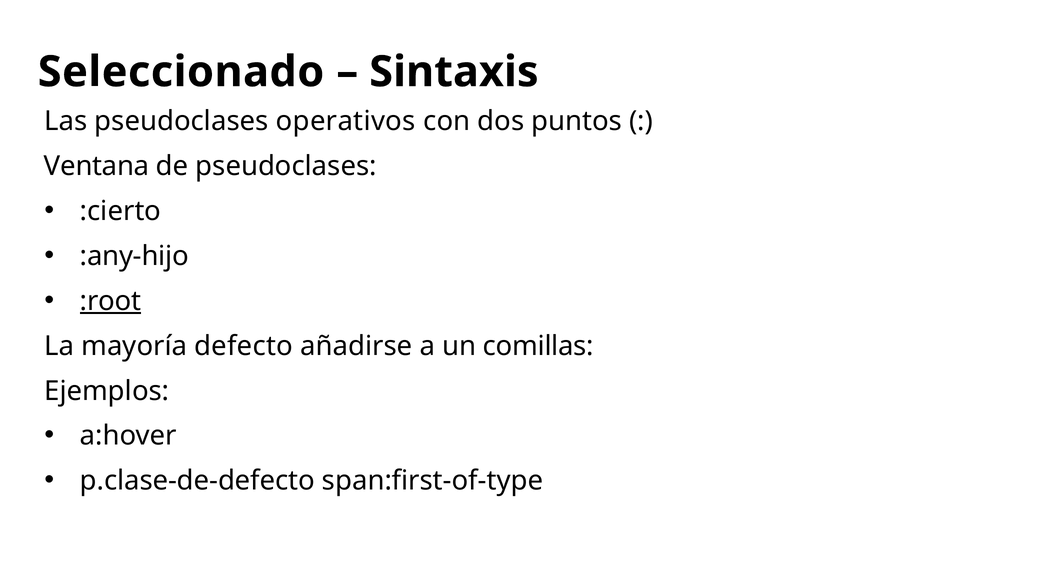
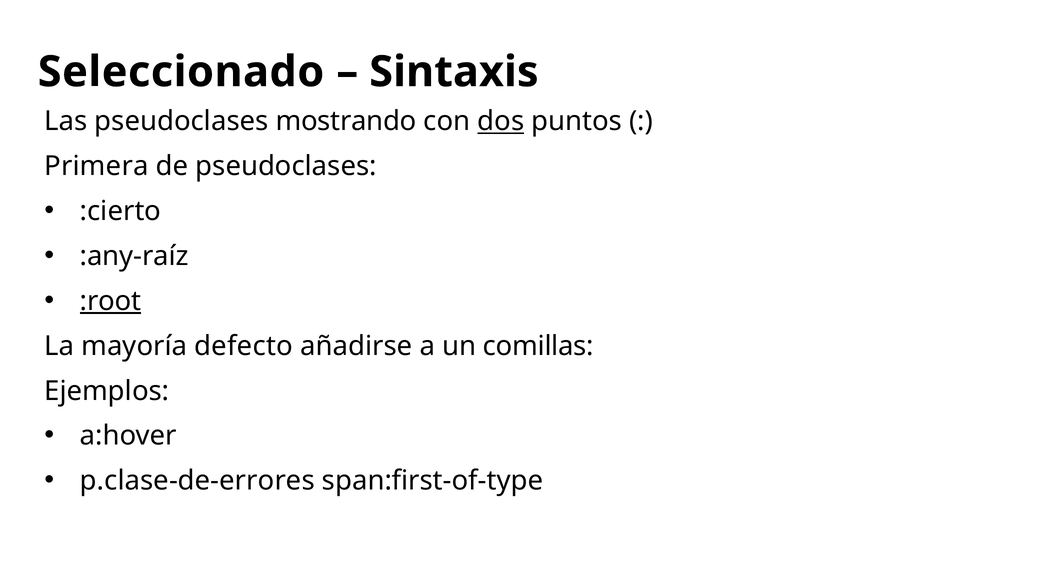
operativos: operativos -> mostrando (346, 121)
dos underline: none -> present (501, 121)
Ventana: Ventana -> Primera (96, 166)
:any-hijo: :any-hijo -> :any-raíz (134, 256)
p.clase-de-defecto: p.clase-de-defecto -> p.clase-de-errores (197, 481)
